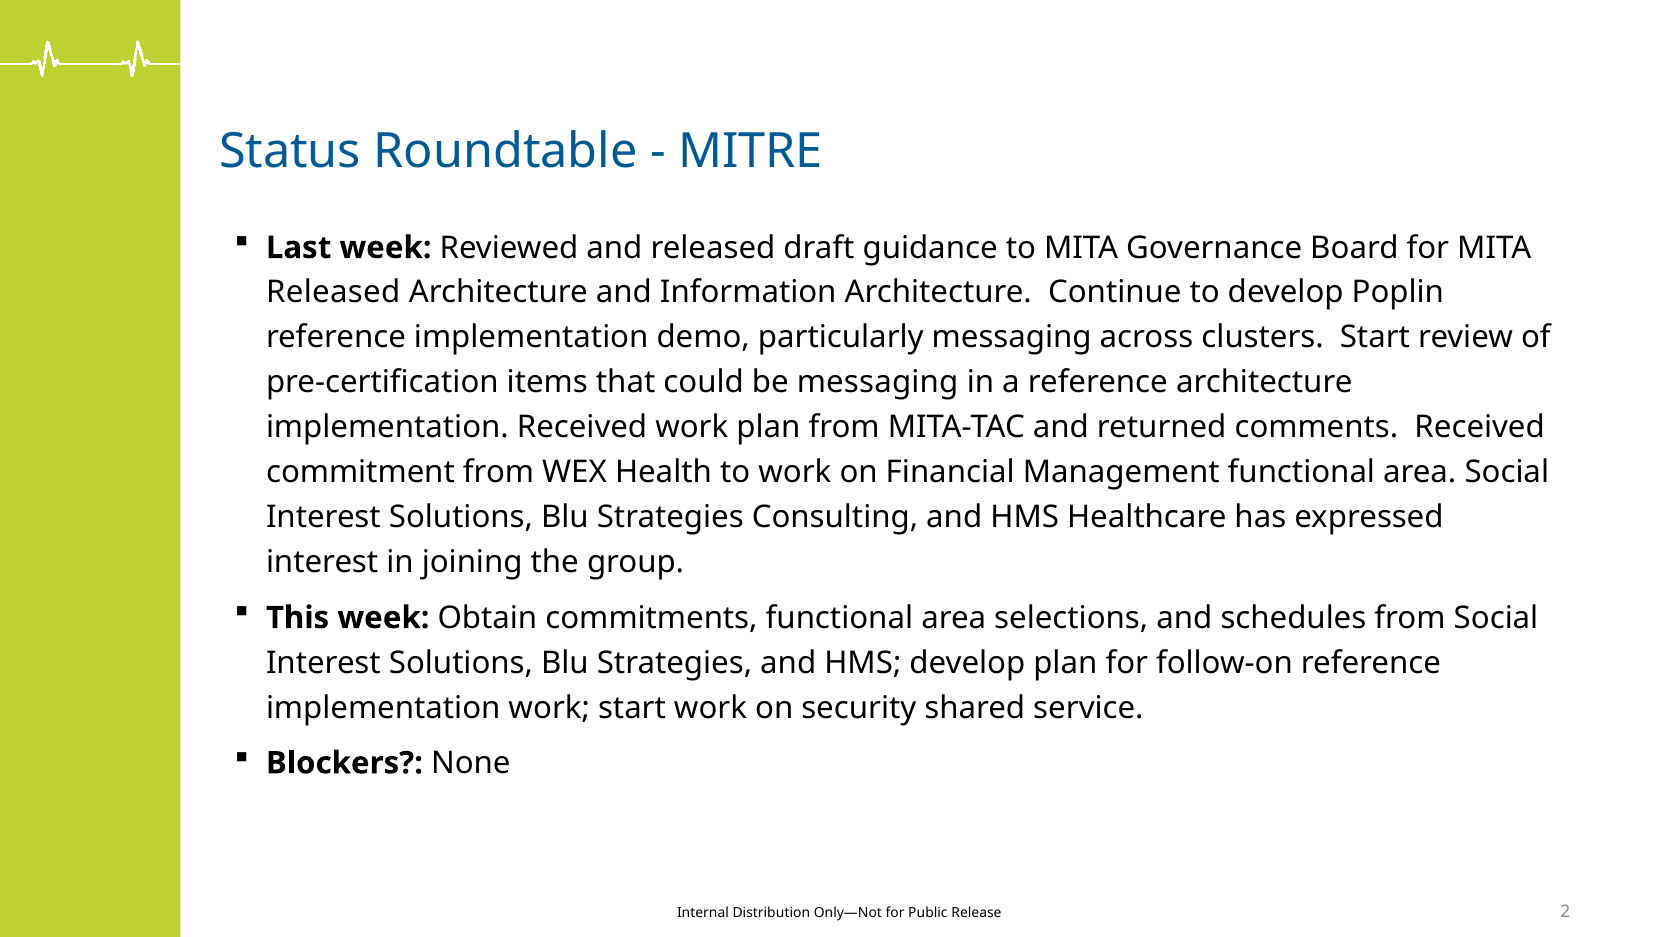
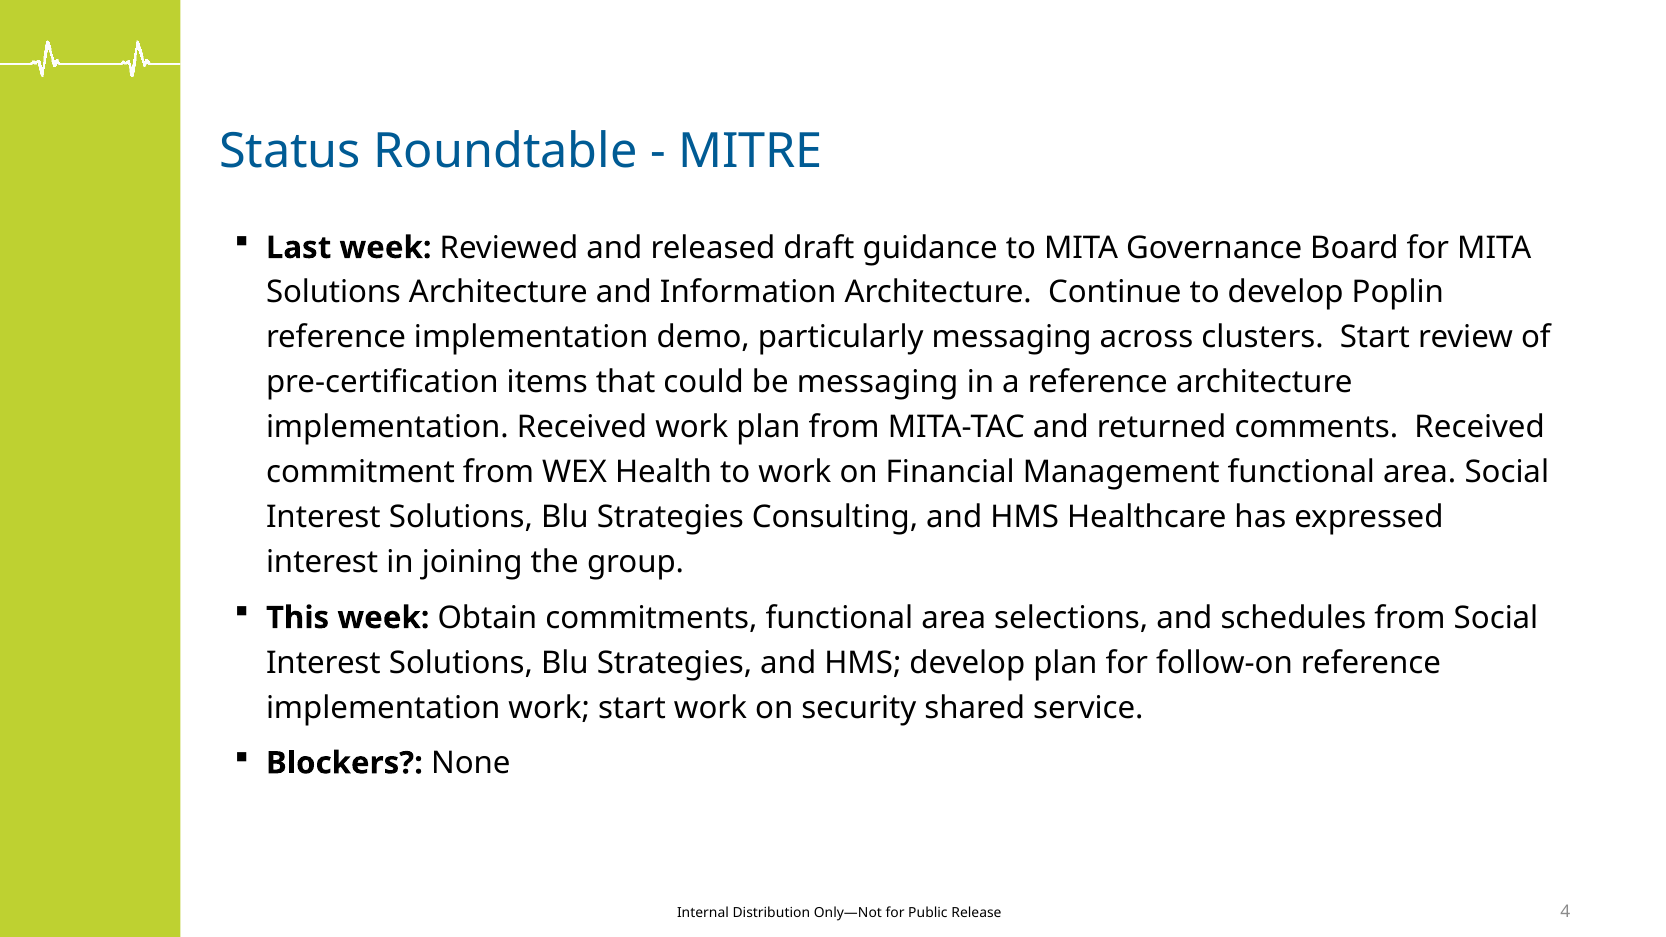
Released: Released -> Solutions (333, 293)
2: 2 -> 4 (1565, 912)
